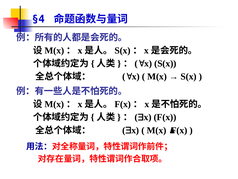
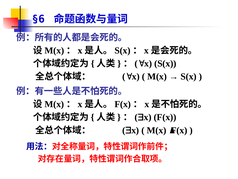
§4: §4 -> §6 (38, 19)
